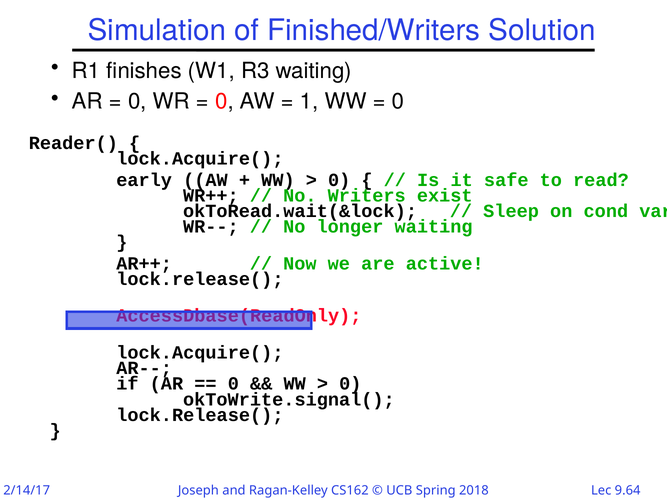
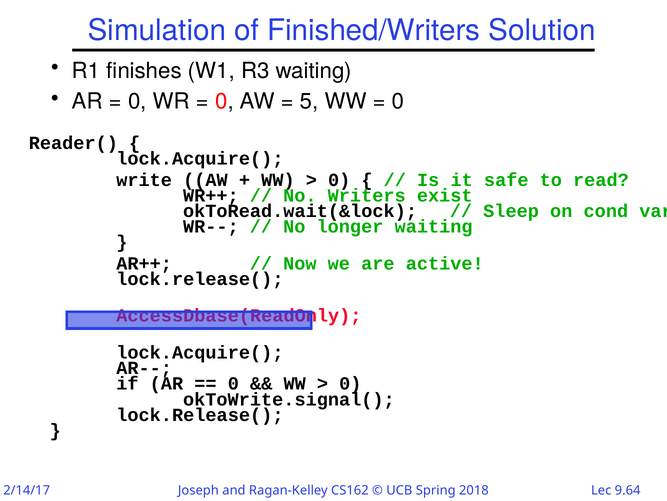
1: 1 -> 5 (309, 101)
early: early -> write (144, 180)
